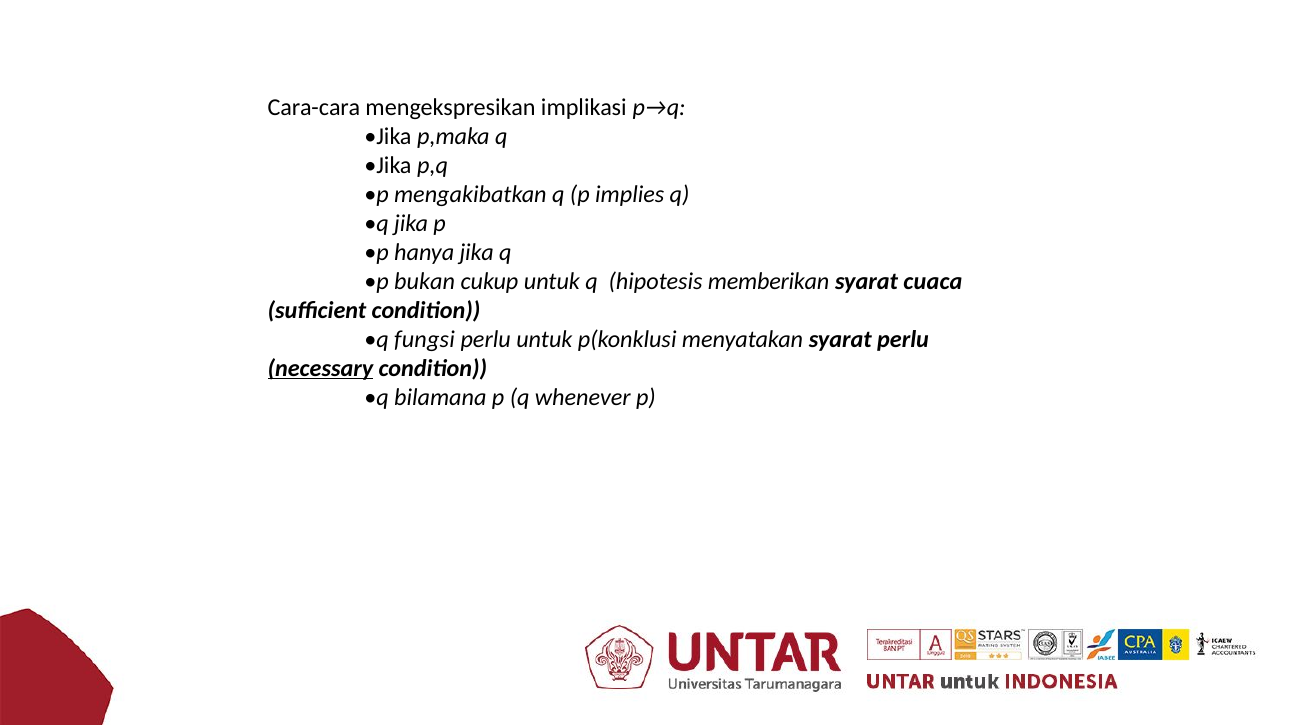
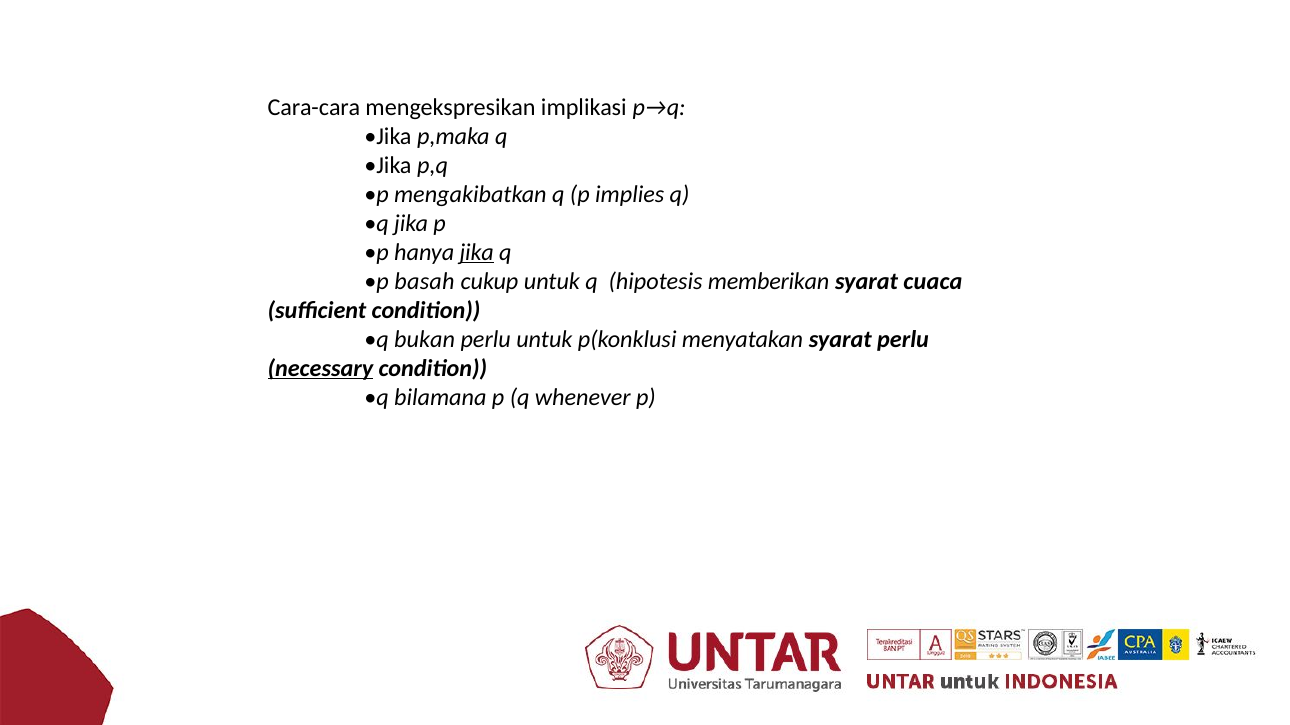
jika underline: none -> present (477, 252)
bukan: bukan -> basah (425, 281)
fungsi: fungsi -> bukan (425, 339)
